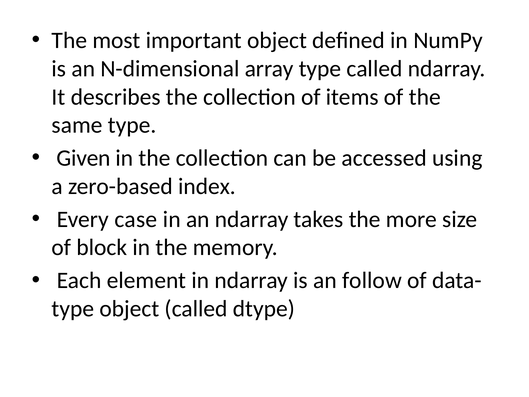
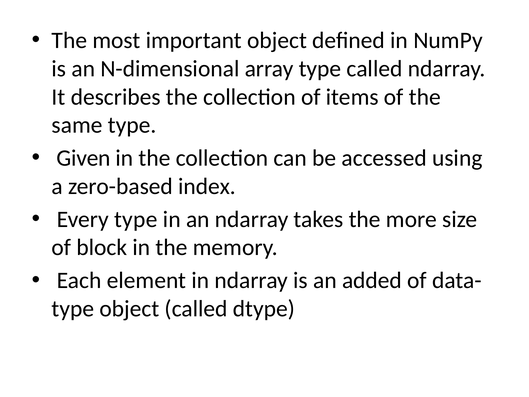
Every case: case -> type (136, 219)
follow: follow -> added (372, 280)
